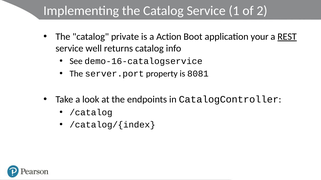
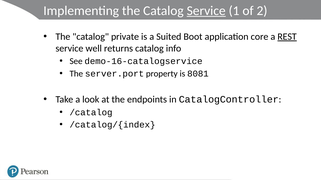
Service underline: none -> present (206, 11)
Action: Action -> Suited (169, 37)
your: your -> core (260, 37)
